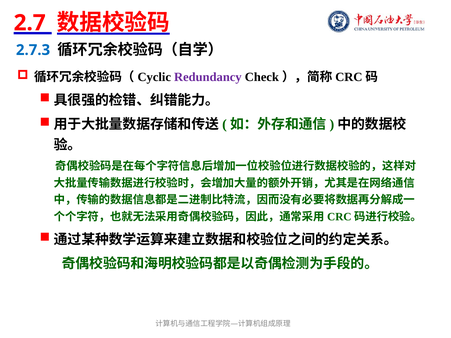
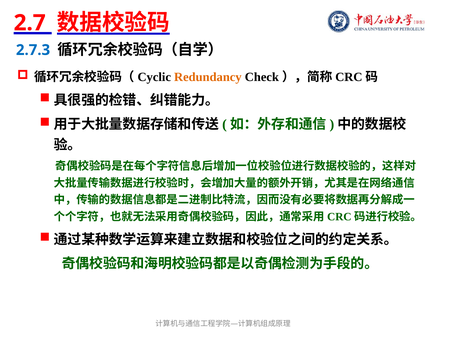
Redundancy colour: purple -> orange (208, 77)
